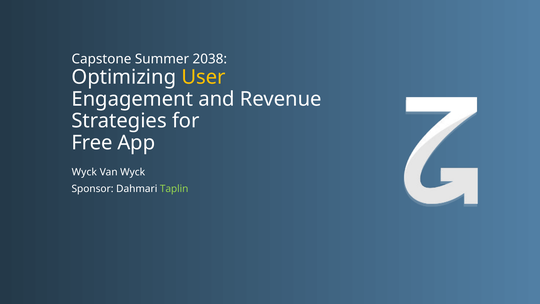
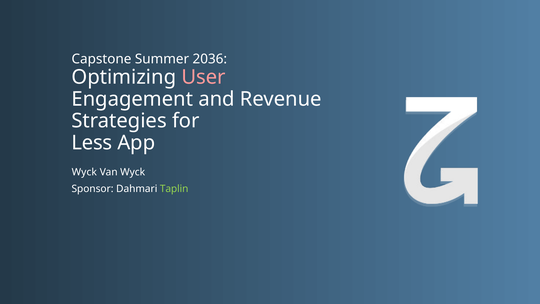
2038: 2038 -> 2036 (210, 59)
User colour: yellow -> pink (203, 77)
Free: Free -> Less (92, 143)
